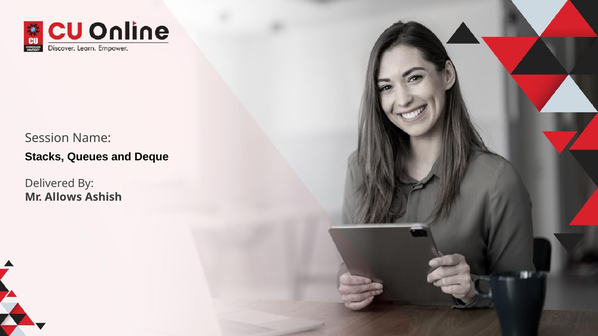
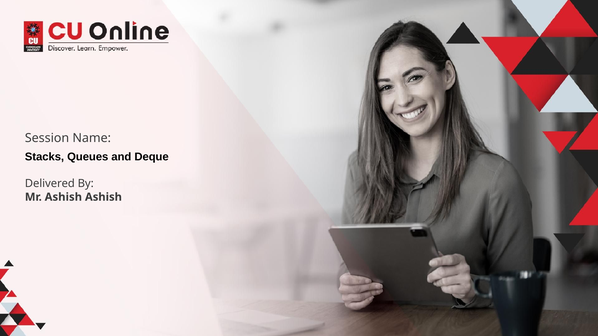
Mr Allows: Allows -> Ashish (63, 197)
